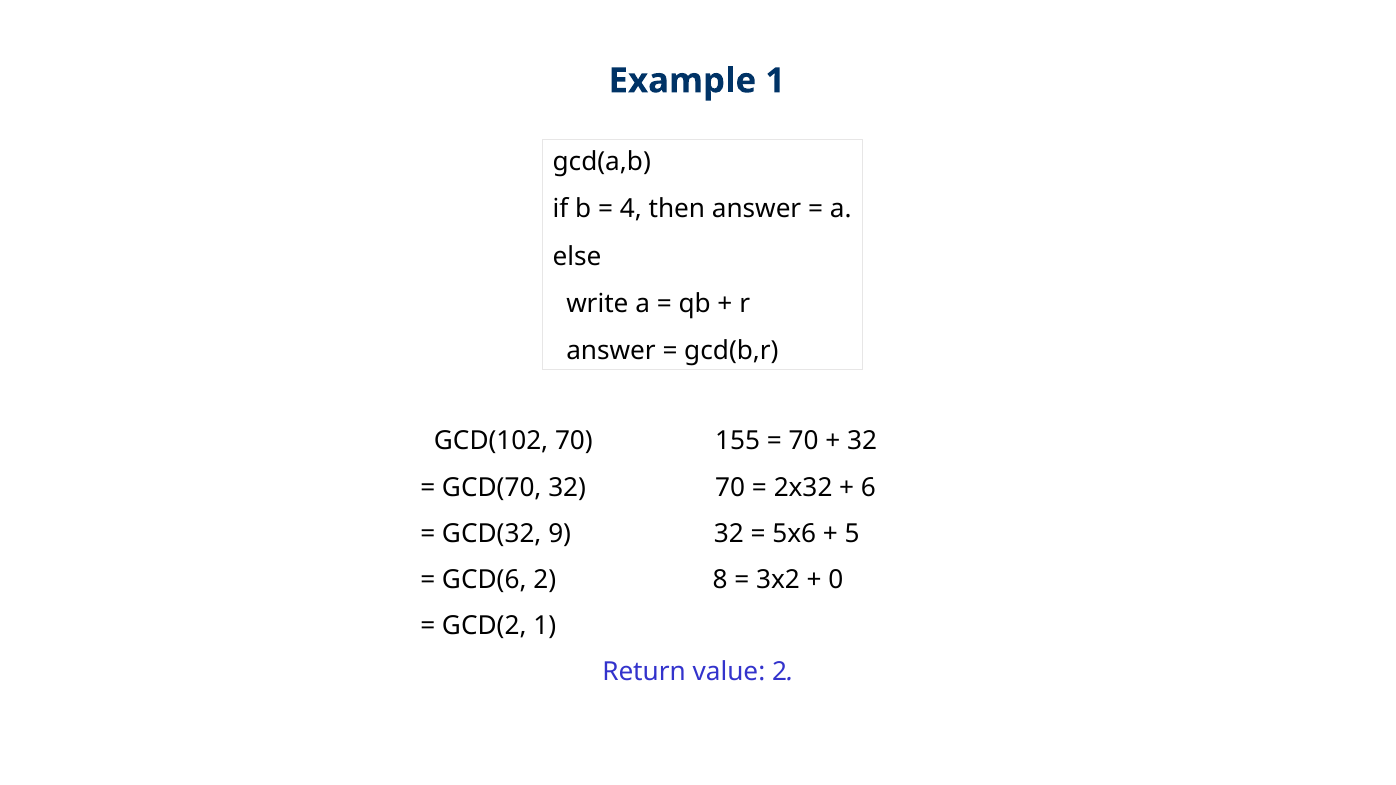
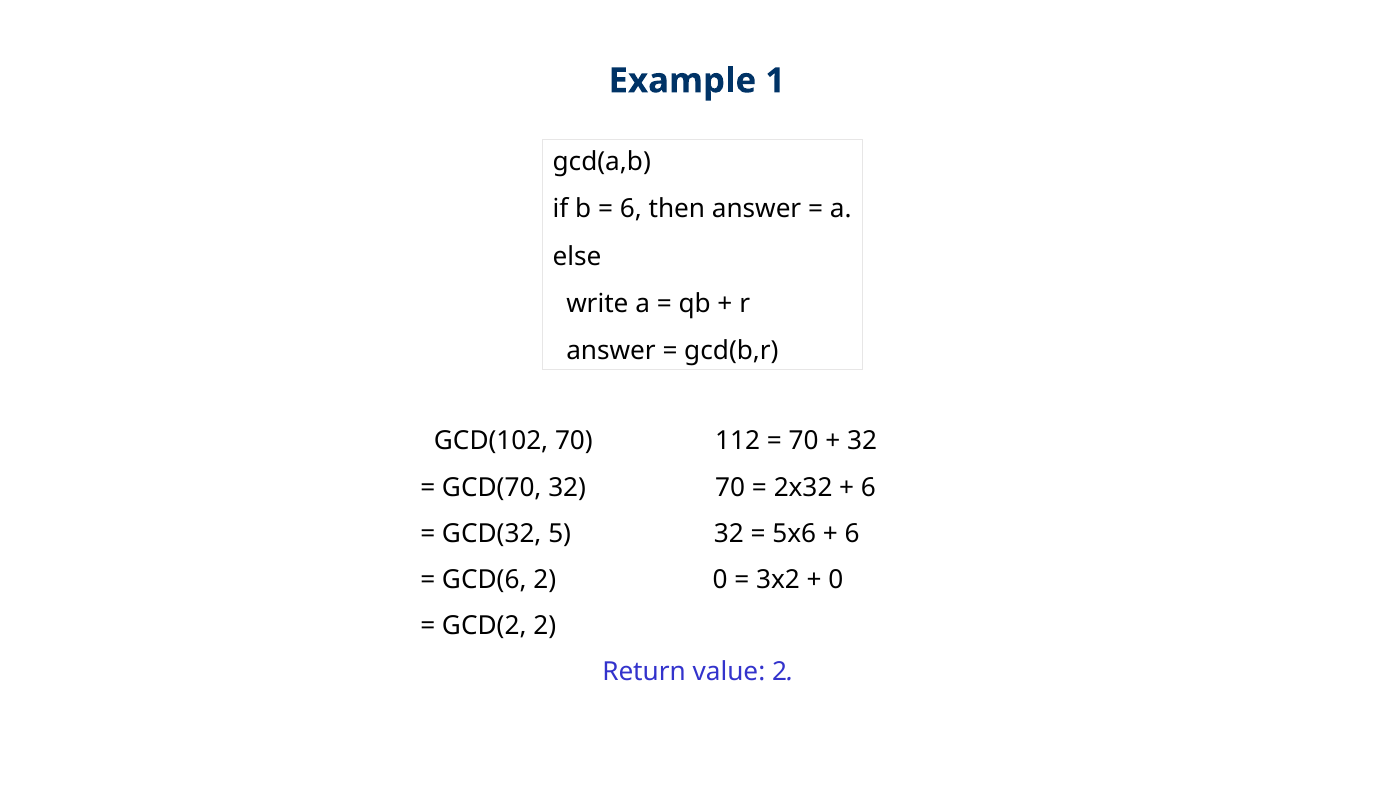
4: 4 -> 6 (631, 209)
155: 155 -> 112 (738, 441)
9: 9 -> 5 (560, 534)
5: 5 -> 6 (852, 534)
2 8: 8 -> 0 (720, 580)
GCD(2 1: 1 -> 2 (545, 626)
